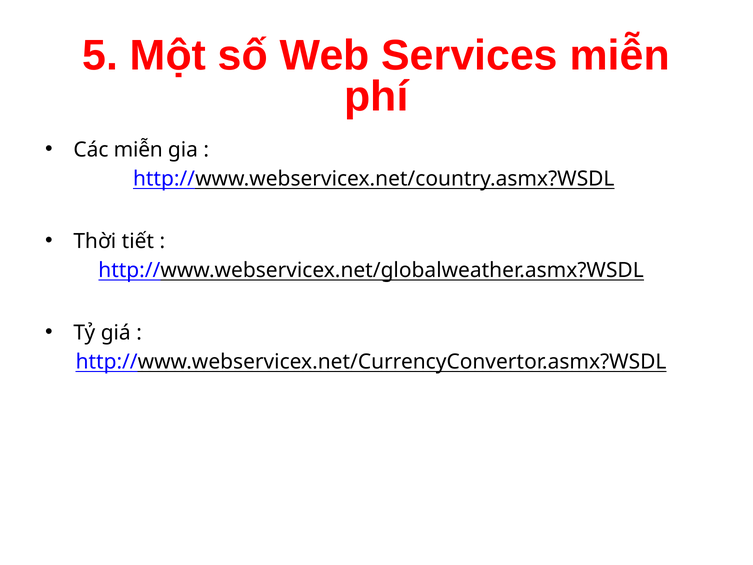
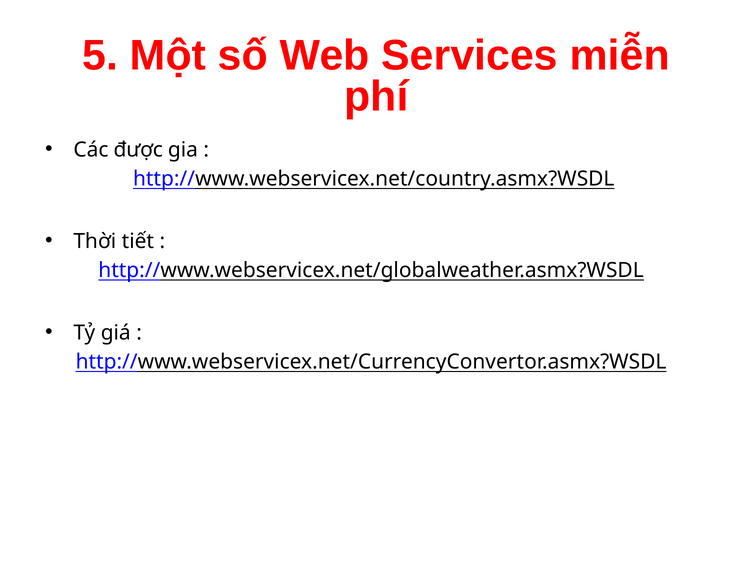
Các miễn: miễn -> được (138, 150)
